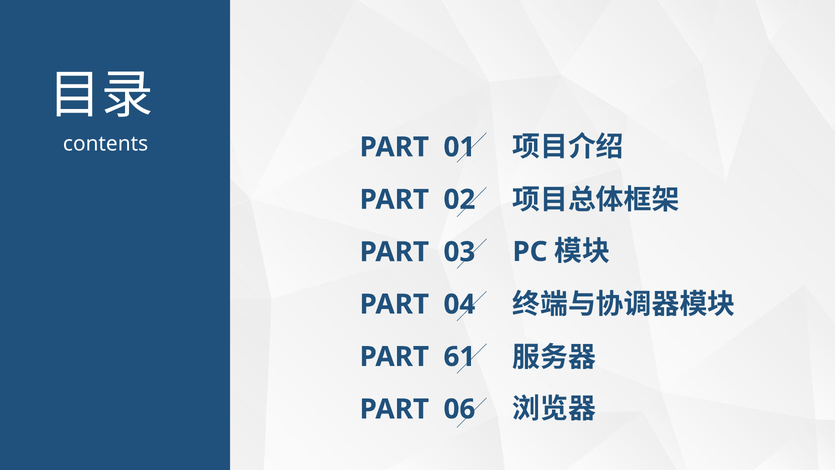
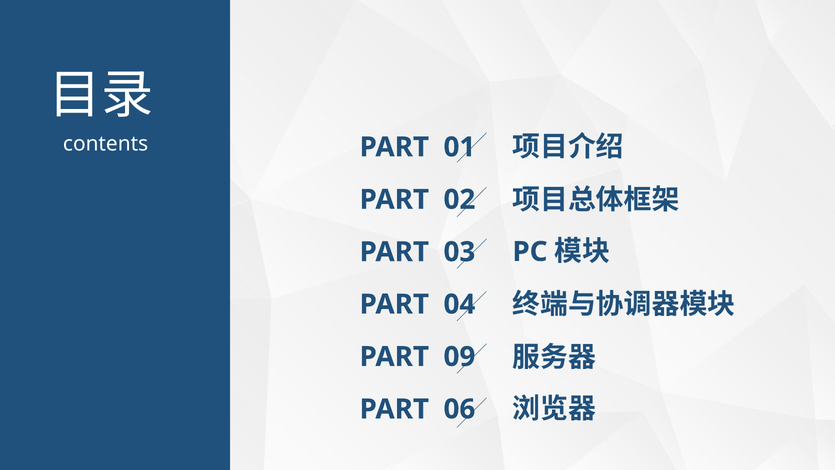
61: 61 -> 09 (459, 357)
